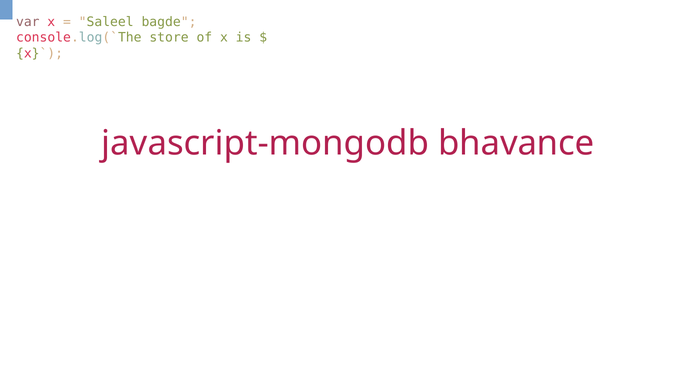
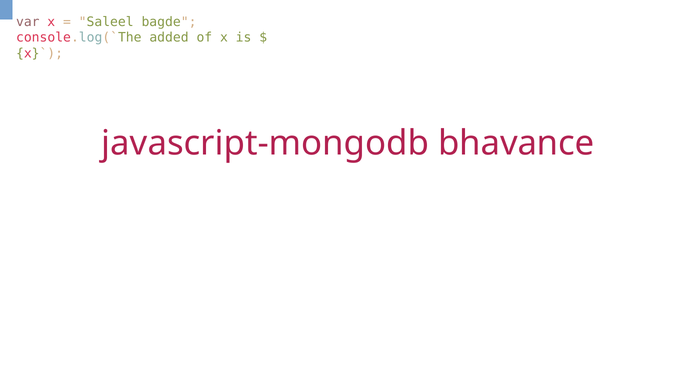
store: store -> added (169, 38)
